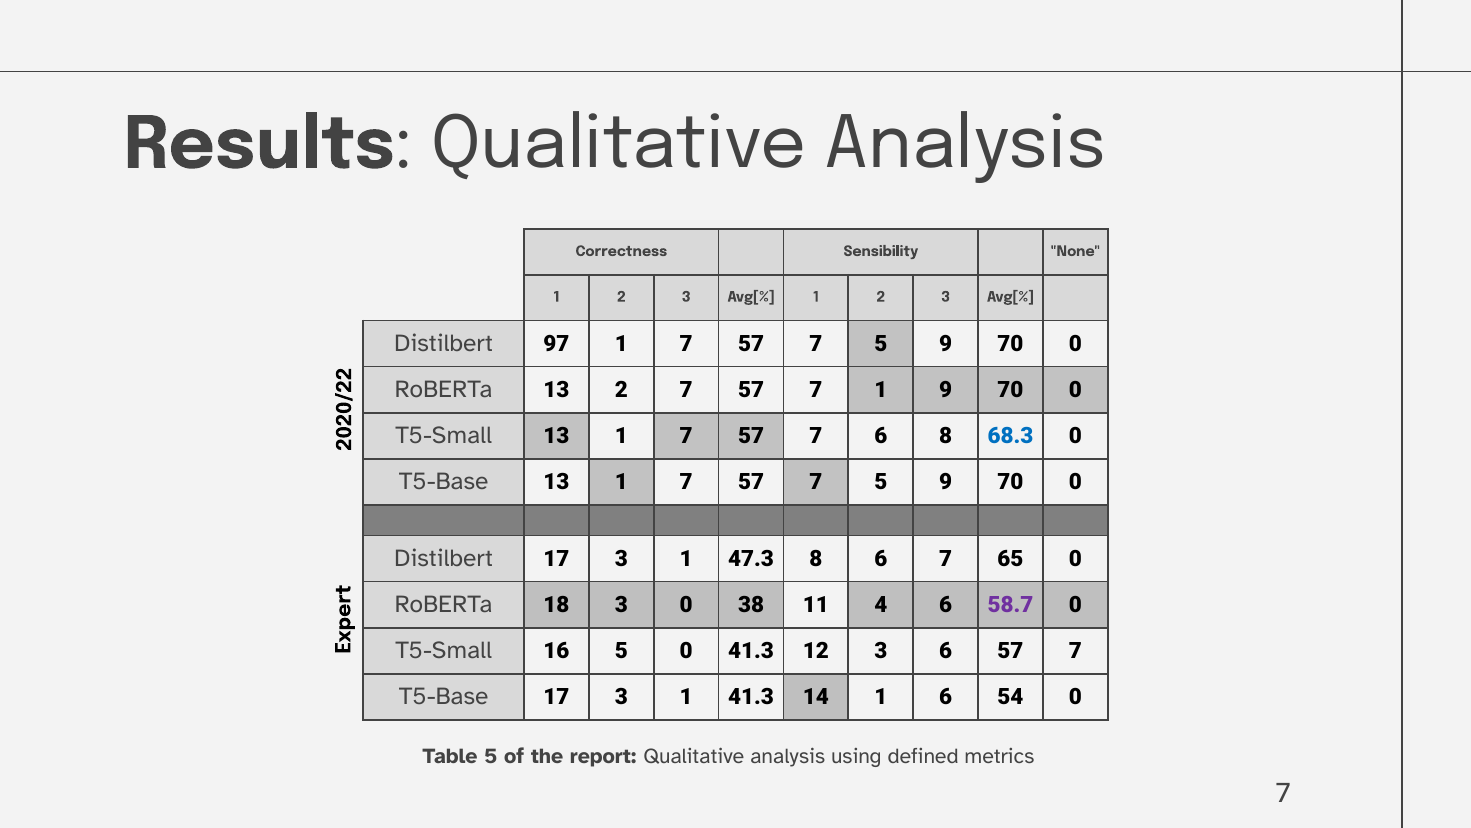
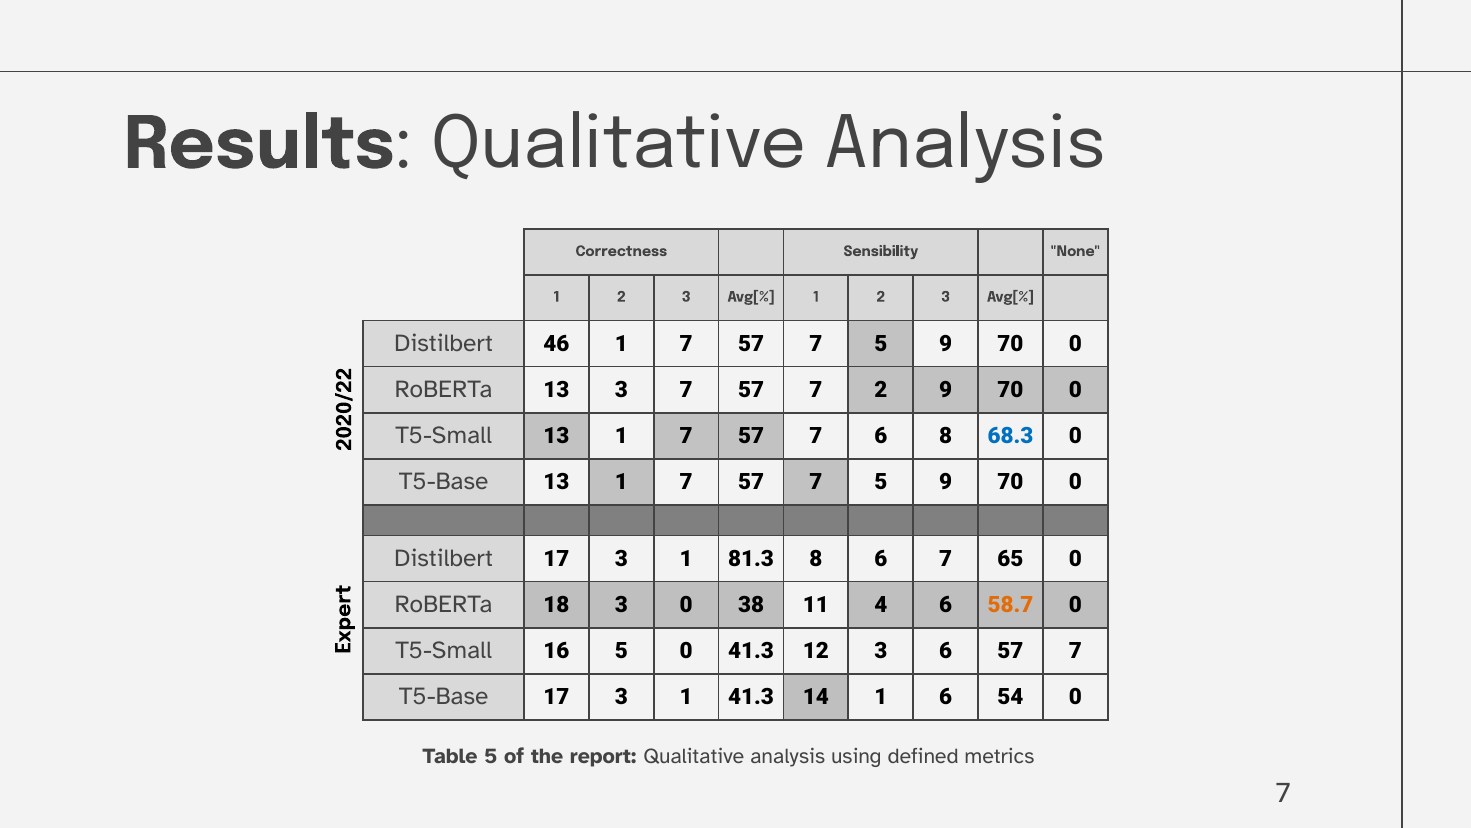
97: 97 -> 46 (556, 344)
13 2: 2 -> 3 (621, 390)
7 1: 1 -> 2 (881, 390)
47.3: 47.3 -> 81.3 (751, 558)
58.7 colour: purple -> orange (1010, 605)
